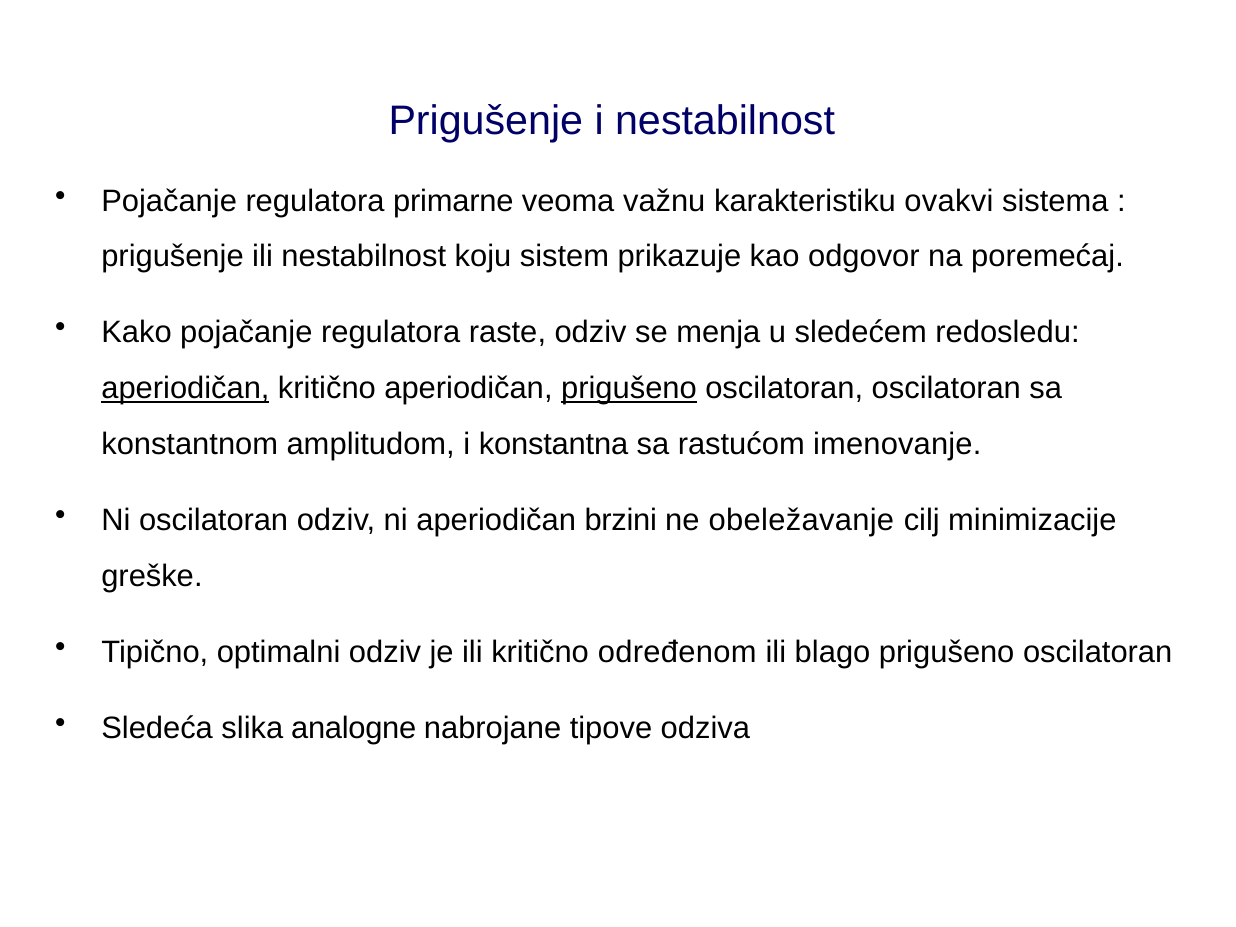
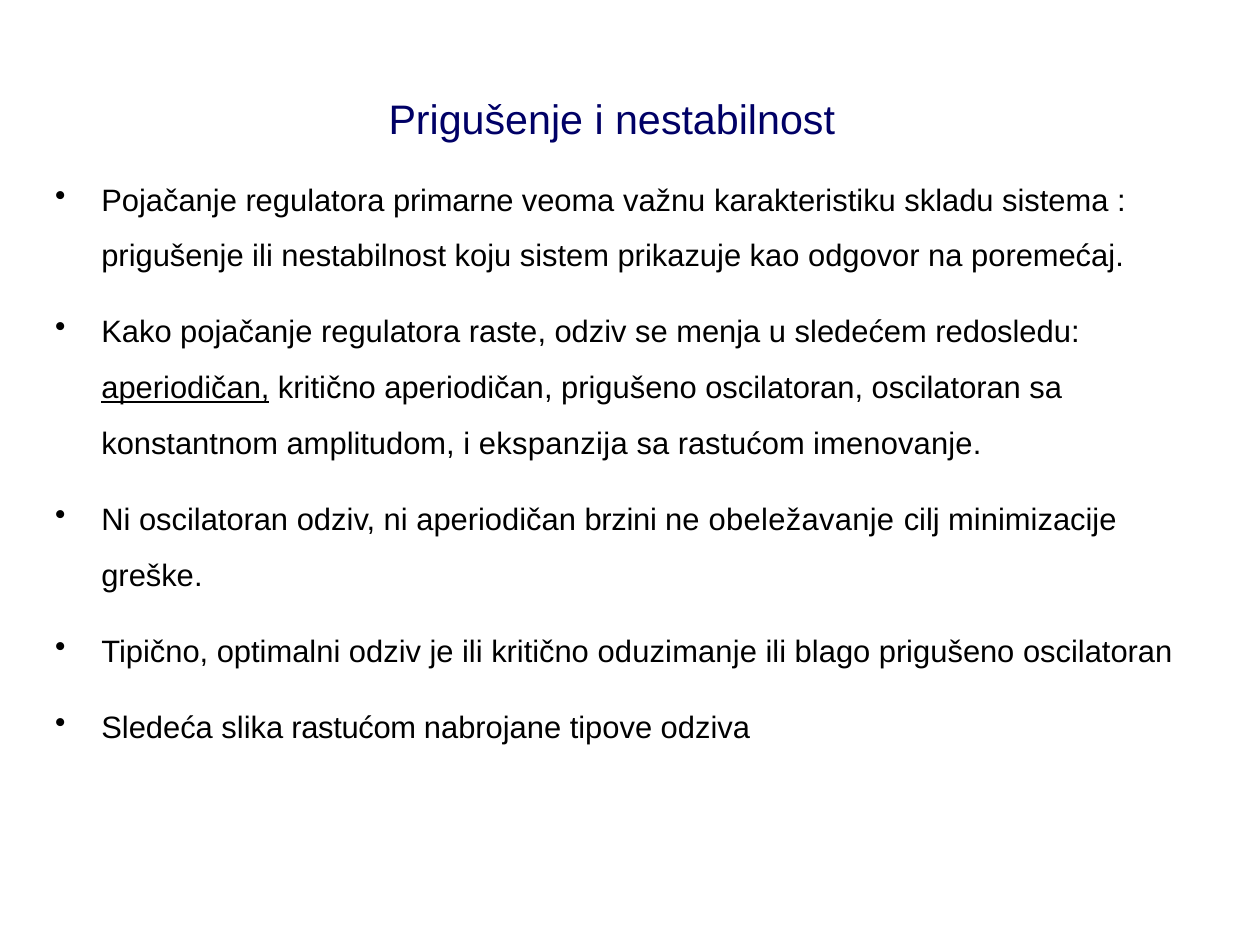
ovakvi: ovakvi -> skladu (949, 201)
prigušeno underline: present -> none (629, 388)
konstantna: konstantna -> ekspanzija (553, 444)
određenom: određenom -> oduzimanje (677, 652)
slika analogne: analogne -> rastućom (354, 728)
